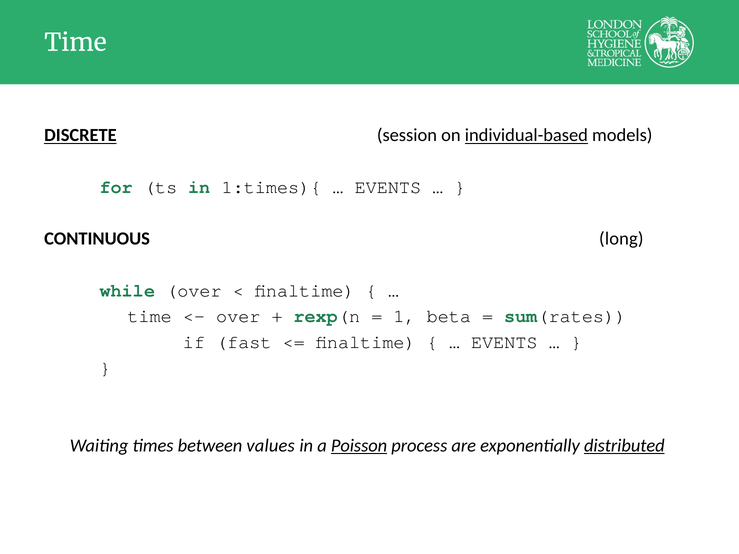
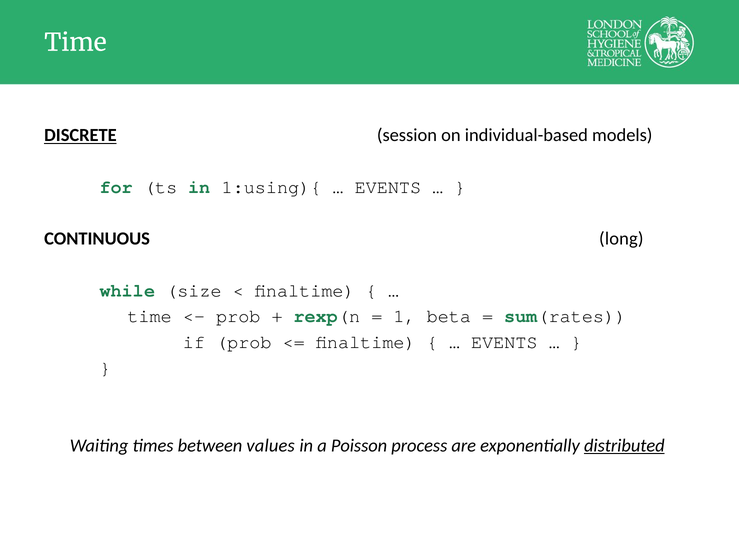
individual-based underline: present -> none (526, 135)
1:times){: 1:times){ -> 1:using){ (271, 187)
while over: over -> size (194, 291)
over: over -> prob (238, 317)
if fast: fast -> prob (244, 342)
Poisson underline: present -> none (359, 446)
